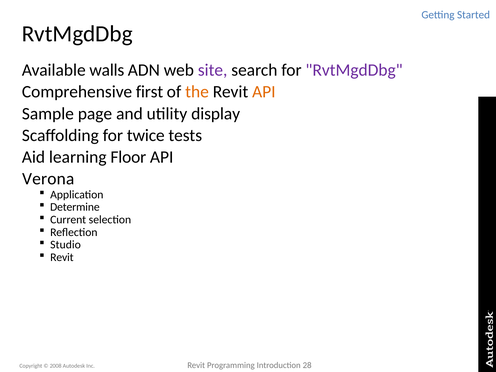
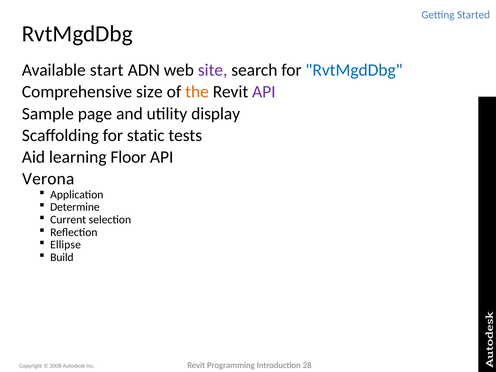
walls: walls -> start (107, 70)
RvtMgdDbg colour: purple -> blue (354, 70)
first: first -> size (149, 92)
API colour: orange -> purple (264, 92)
twice: twice -> static (146, 135)
Studio: Studio -> Ellipse (66, 245)
Revit: Revit -> Build (62, 257)
